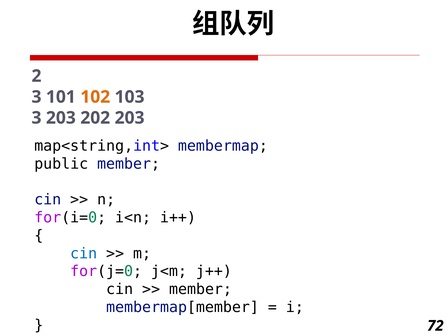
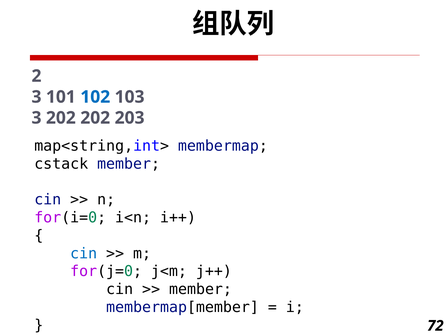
102 colour: orange -> blue (95, 97)
3 203: 203 -> 202 (61, 118)
public: public -> cstack (61, 164)
